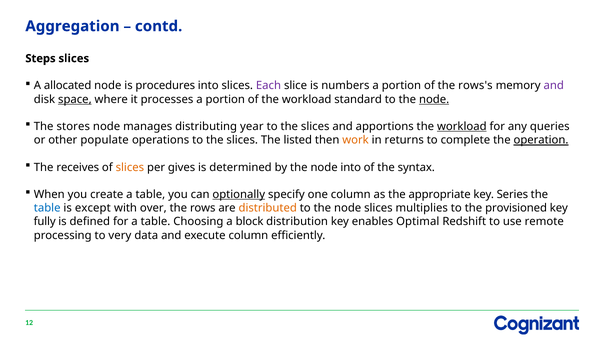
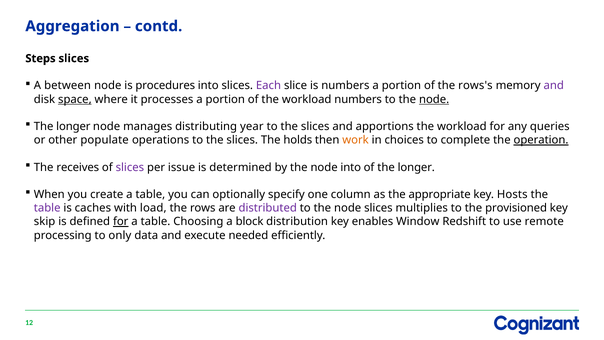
allocated: allocated -> between (68, 86)
workload standard: standard -> numbers (358, 99)
stores: stores -> longer (73, 126)
workload underline: present -> none (462, 126)
listed: listed -> holds (298, 140)
returns: returns -> choices (404, 140)
slices colour: orange -> purple (130, 167)
gives: gives -> issue (182, 167)
of the syntax: syntax -> longer (416, 167)
optionally underline: present -> none (239, 194)
Series: Series -> Hosts (512, 194)
table colour: blue -> purple (47, 208)
except: except -> caches (93, 208)
over: over -> load (153, 208)
distributed colour: orange -> purple (268, 208)
fully: fully -> skip (45, 222)
for underline: none -> present (121, 222)
Optimal: Optimal -> Window (418, 222)
very: very -> only (120, 235)
execute column: column -> needed (248, 235)
